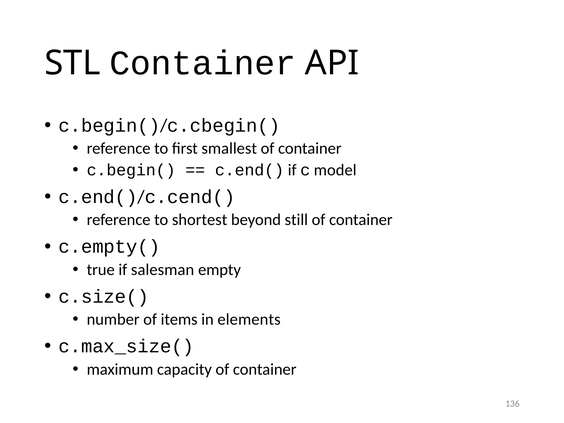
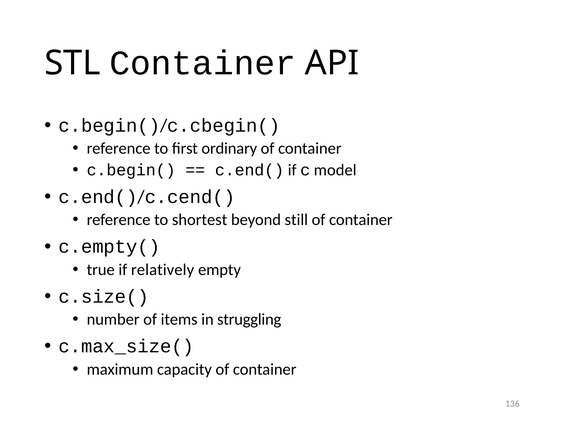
smallest: smallest -> ordinary (229, 148)
salesman: salesman -> relatively (163, 270)
elements: elements -> struggling (249, 319)
